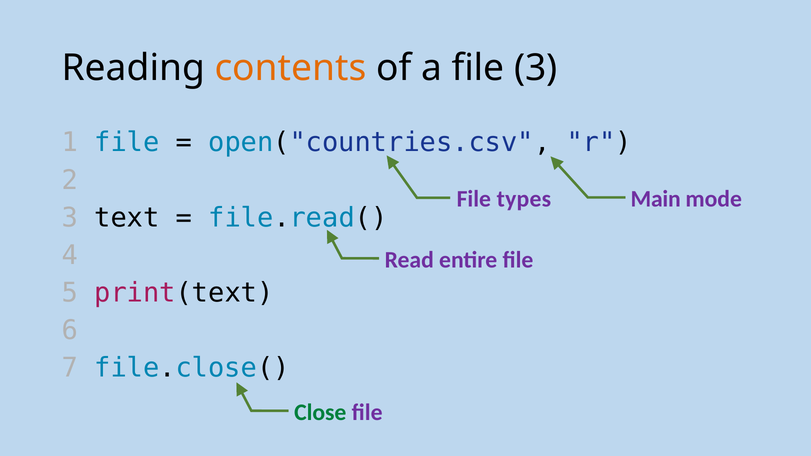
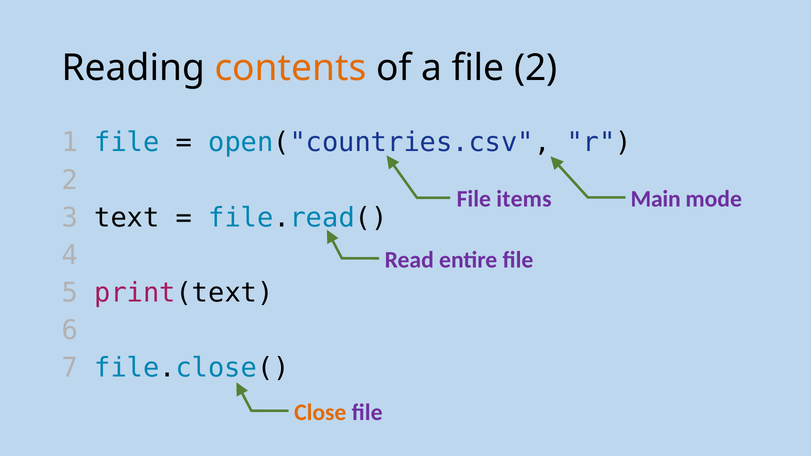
file 3: 3 -> 2 (536, 68)
types: types -> items (524, 199)
Close colour: green -> orange (320, 413)
